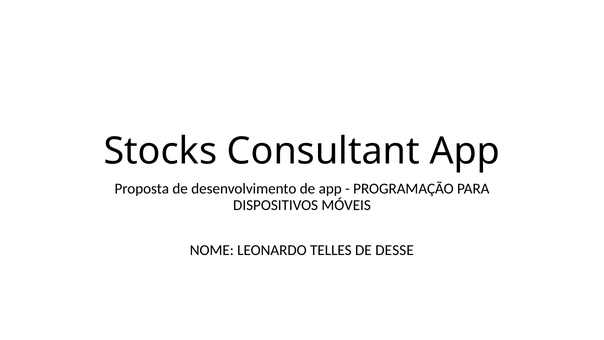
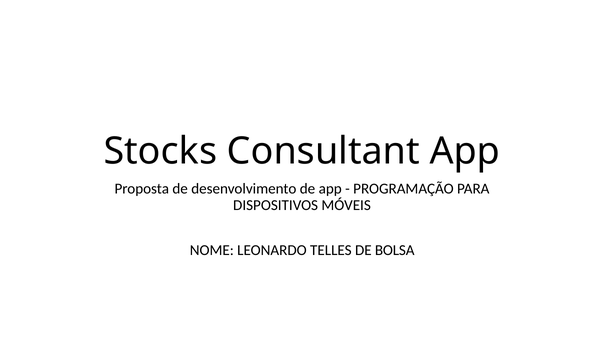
DESSE: DESSE -> BOLSA (395, 250)
